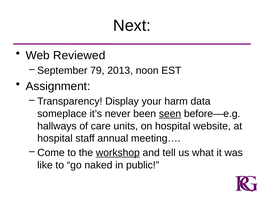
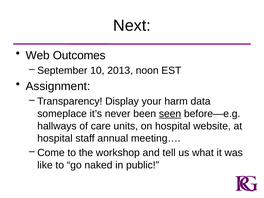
Reviewed: Reviewed -> Outcomes (79, 55)
79: 79 -> 10 (97, 71)
workshop underline: present -> none (118, 153)
